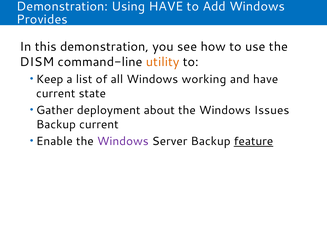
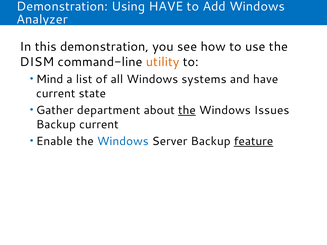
Provides: Provides -> Analyzer (42, 19)
Keep: Keep -> Mind (50, 79)
working: working -> systems (204, 79)
deployment: deployment -> department (109, 110)
the underline: none -> present (187, 110)
Windows colour: purple -> blue (123, 141)
